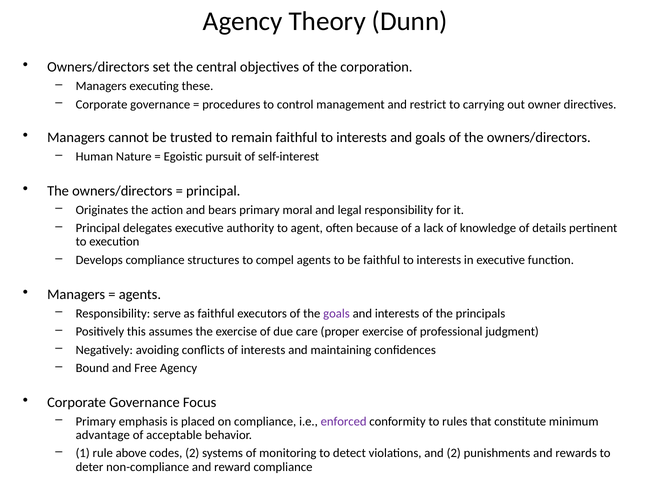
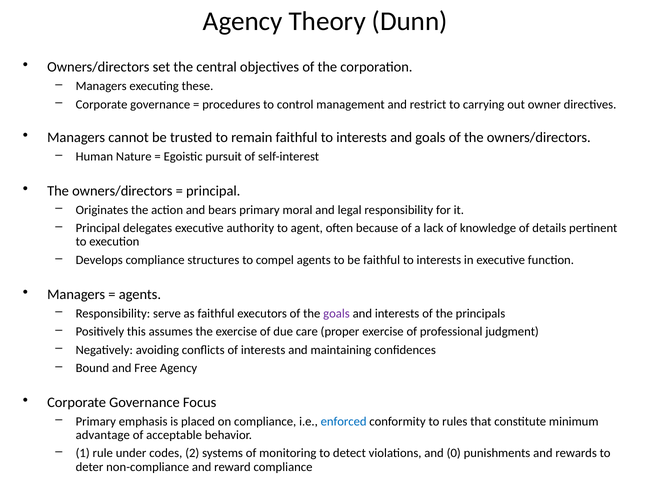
enforced colour: purple -> blue (344, 422)
above: above -> under (131, 454)
and 2: 2 -> 0 (454, 454)
